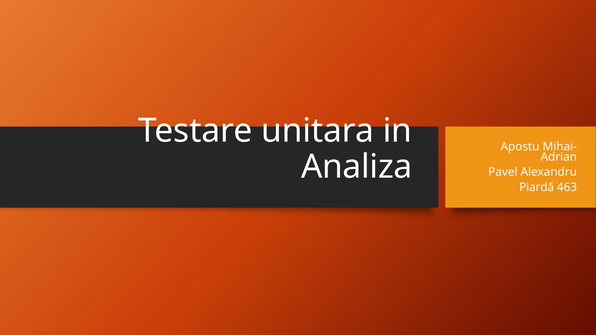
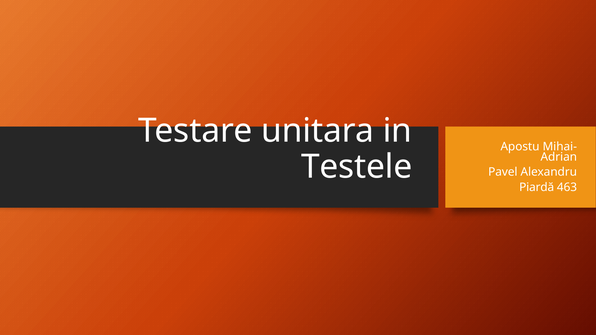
Analiza: Analiza -> Testele (357, 167)
